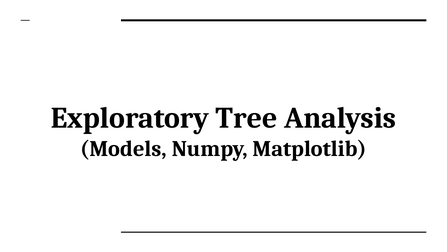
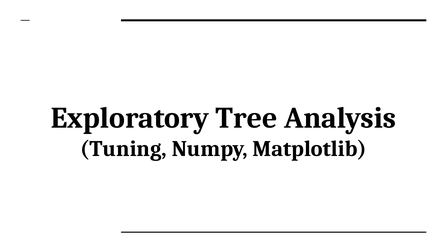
Models: Models -> Tuning (123, 148)
